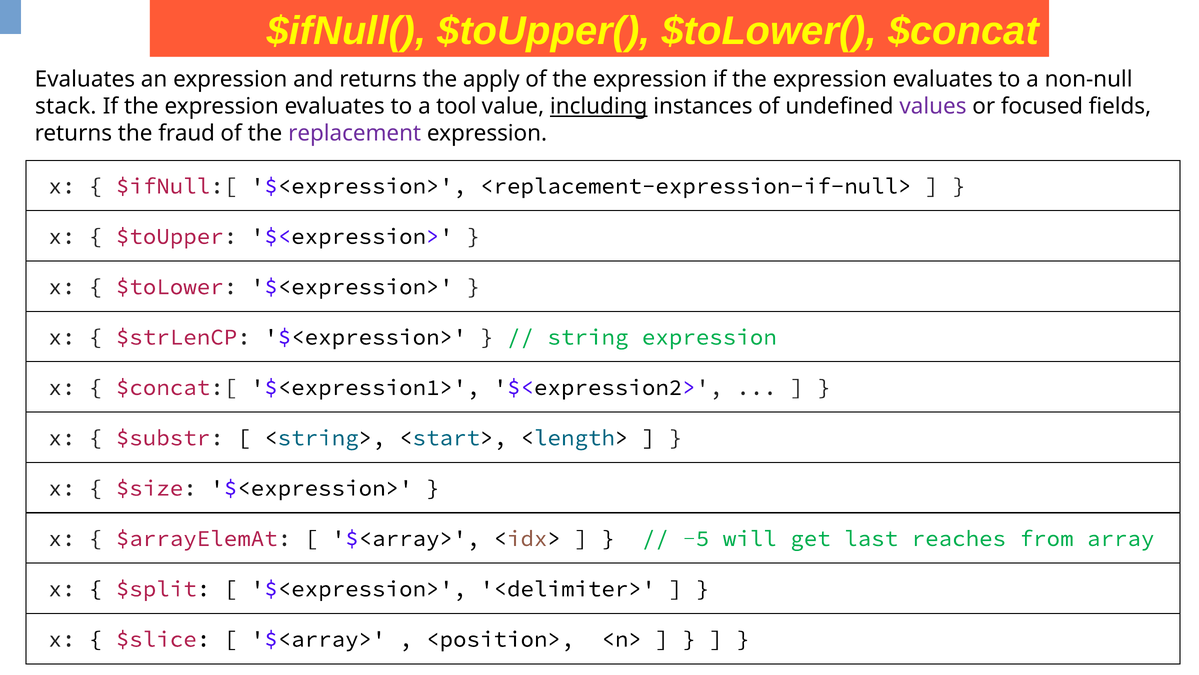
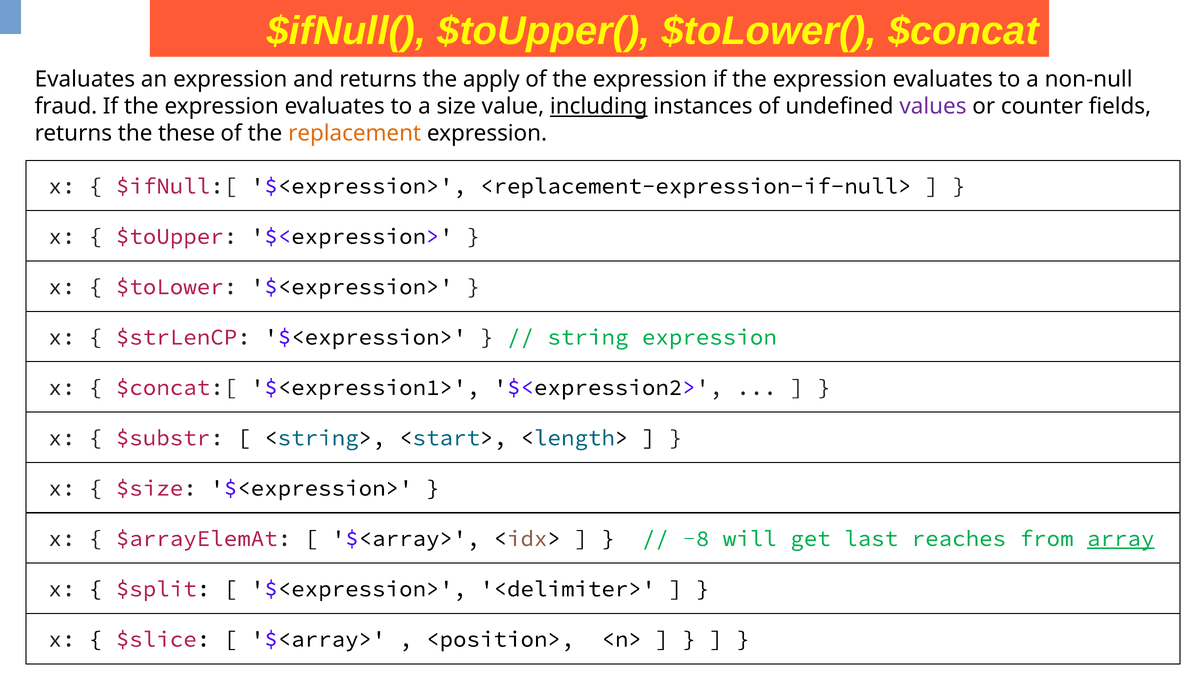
stack: stack -> fraud (66, 106)
tool: tool -> size (456, 106)
focused: focused -> counter (1042, 106)
fraud: fraud -> these (187, 133)
replacement colour: purple -> orange (355, 133)
-5: -5 -> -8 (696, 538)
array underline: none -> present (1121, 538)
